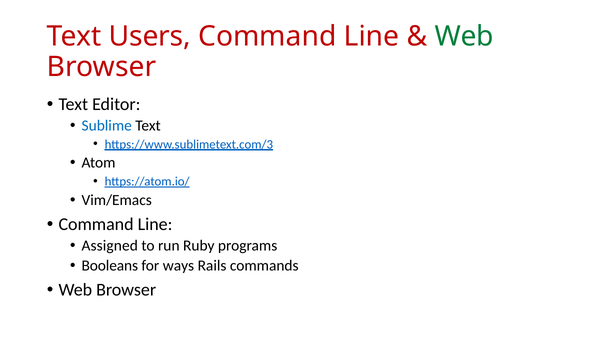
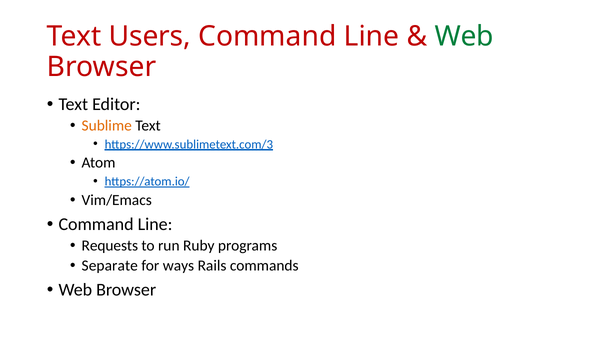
Sublime colour: blue -> orange (107, 125)
Assigned: Assigned -> Requests (110, 245)
Booleans: Booleans -> Separate (110, 265)
